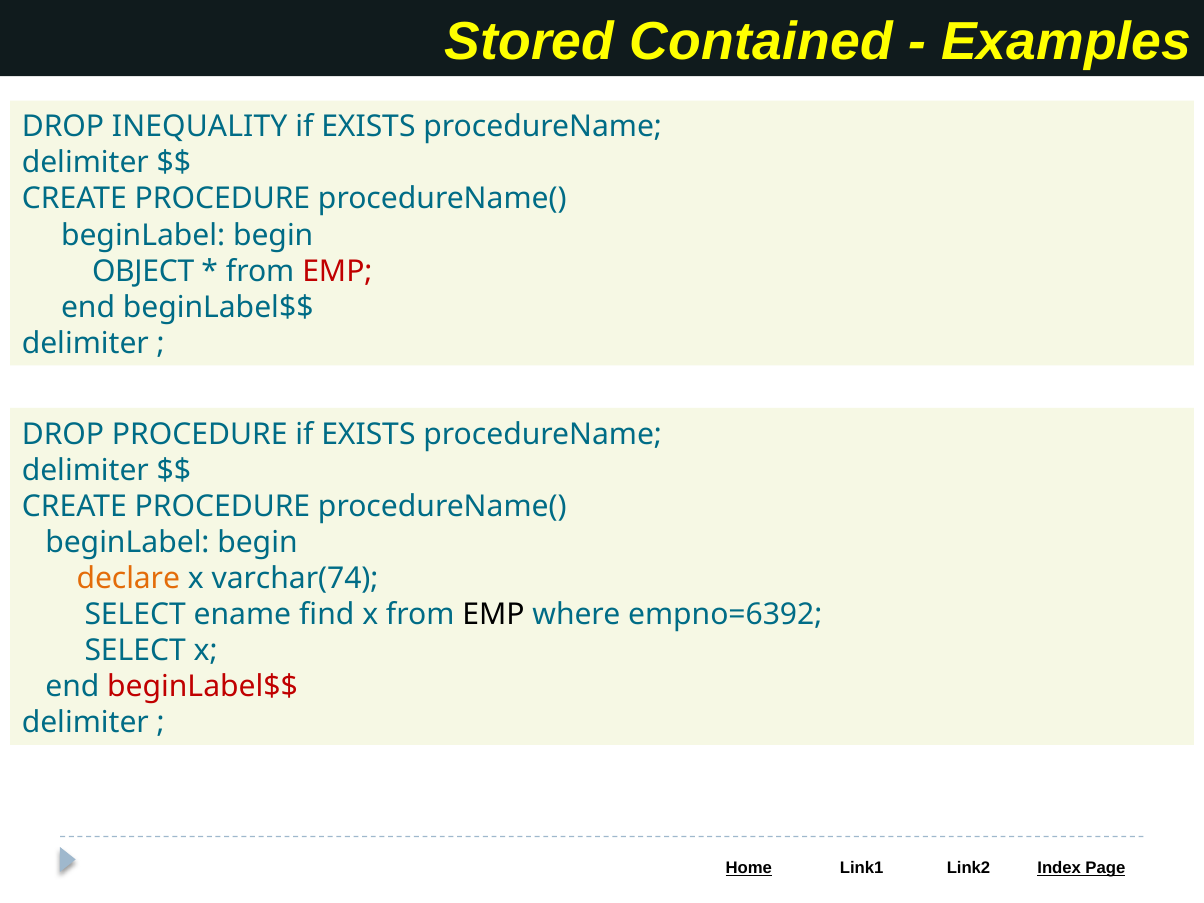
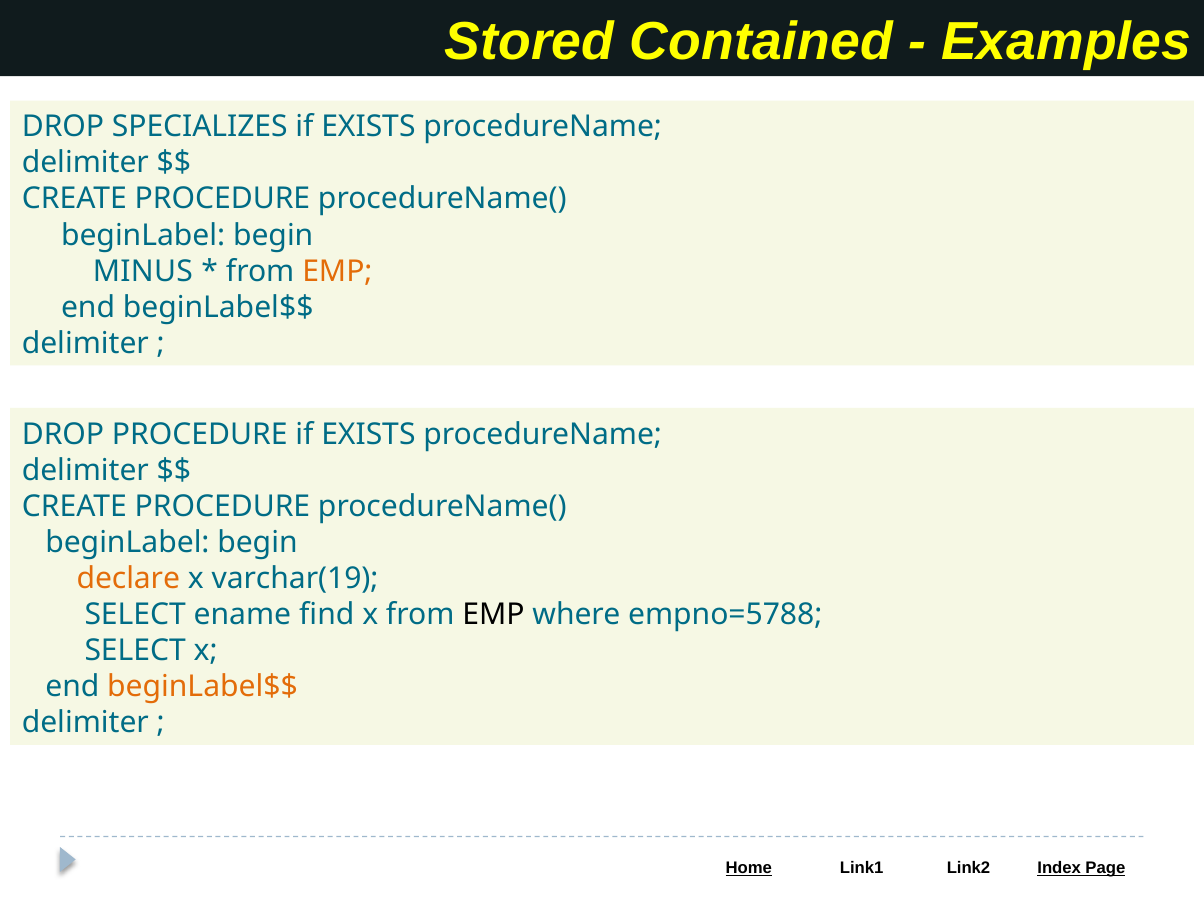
INEQUALITY: INEQUALITY -> SPECIALIZES (200, 127)
OBJECT: OBJECT -> MINUS (143, 271)
EMP colour: red -> orange (337, 271)
varchar(74: varchar(74 -> varchar(19 (295, 579)
empno=6392: empno=6392 -> empno=5788 (725, 615)
beginLabel$$ colour: red -> orange (202, 687)
